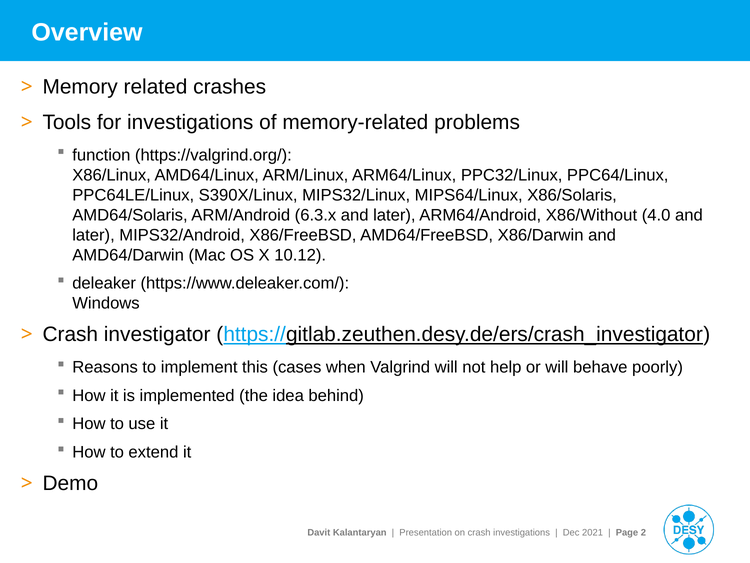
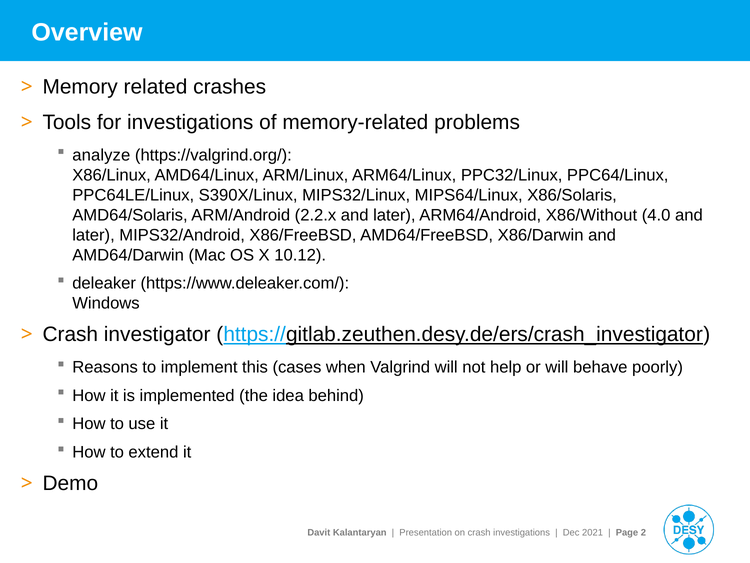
function: function -> analyze (101, 155)
6.3.x: 6.3.x -> 2.2.x (316, 215)
